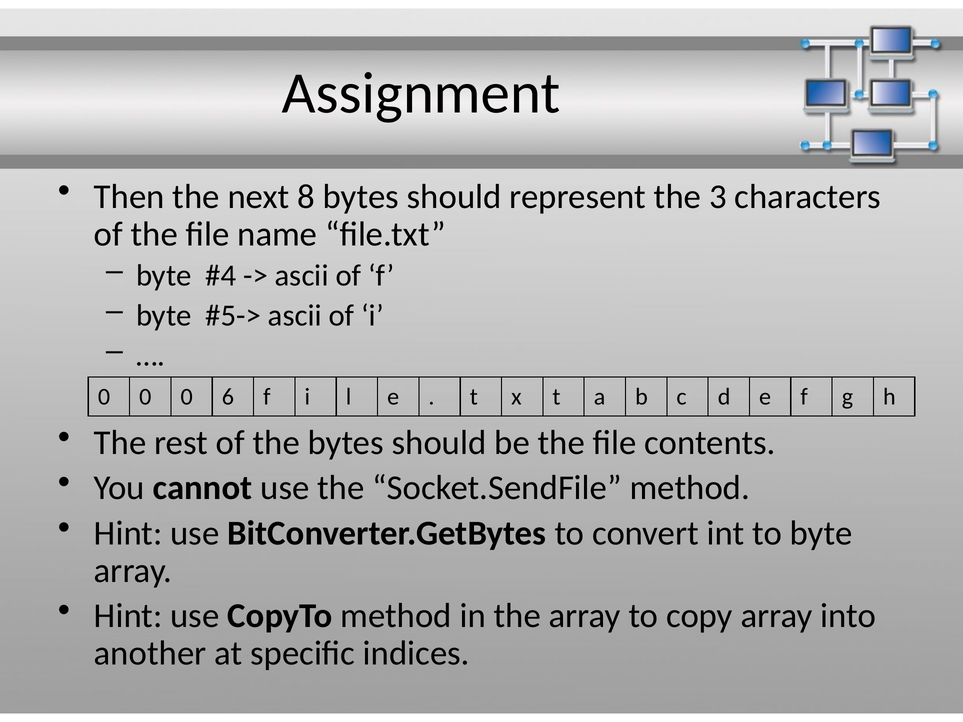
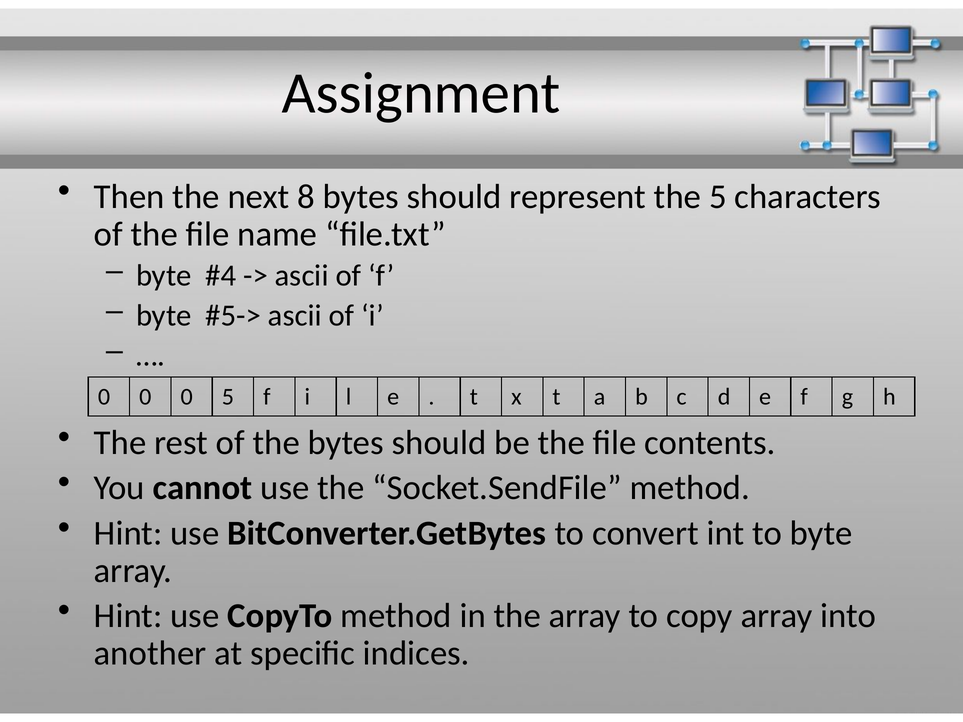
the 3: 3 -> 5 (718, 197)
0 6: 6 -> 5 (228, 397)
